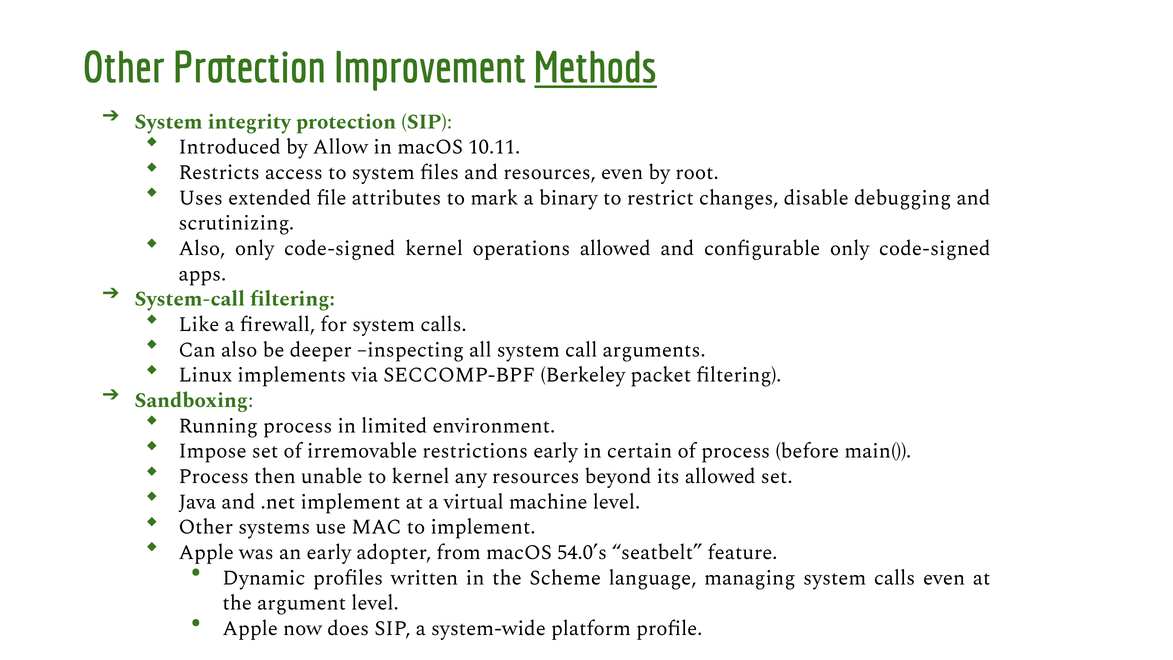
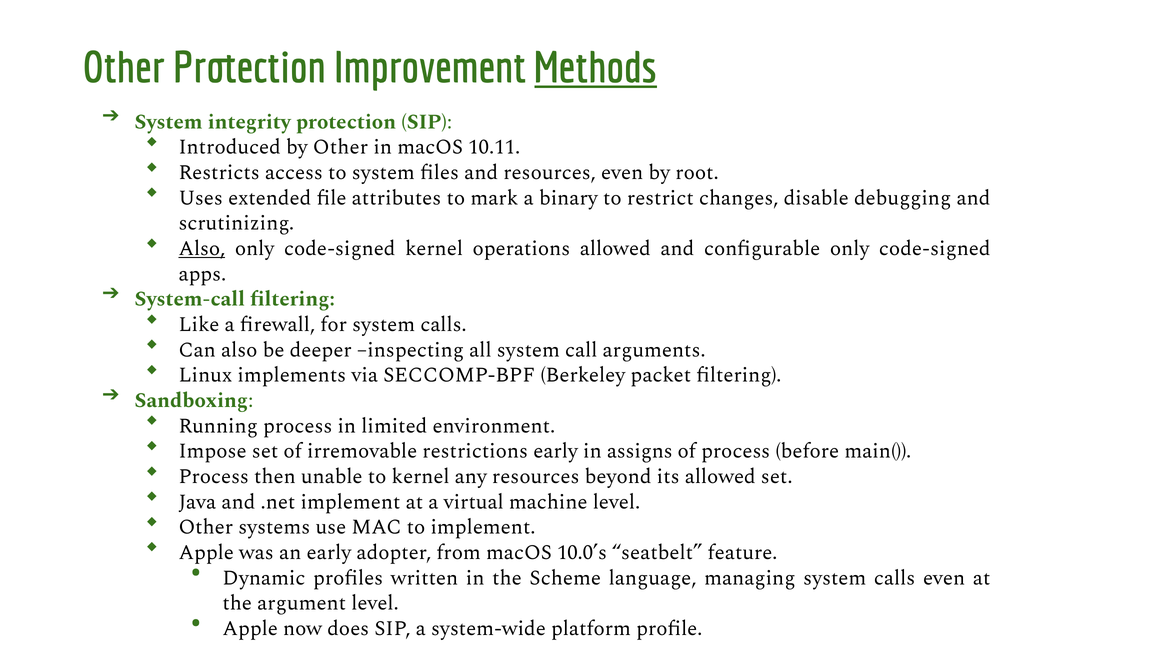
by Allow: Allow -> Other (340, 147)
Also underline: none -> present (202, 248)
certain: certain -> assigns (640, 451)
54.0’s: 54.0’s -> 10.0’s (582, 552)
